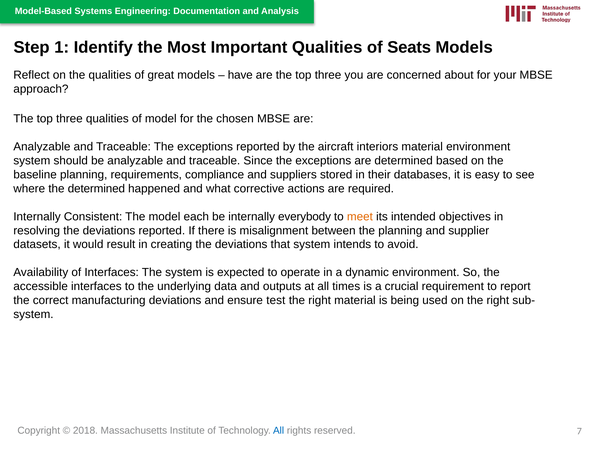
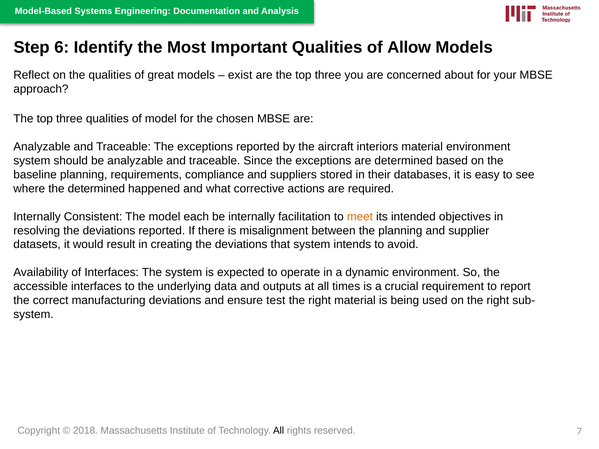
1: 1 -> 6 (62, 48)
Seats: Seats -> Allow (409, 48)
have: have -> exist (240, 75)
everybody: everybody -> facilitation (304, 217)
All colour: blue -> black (279, 431)
